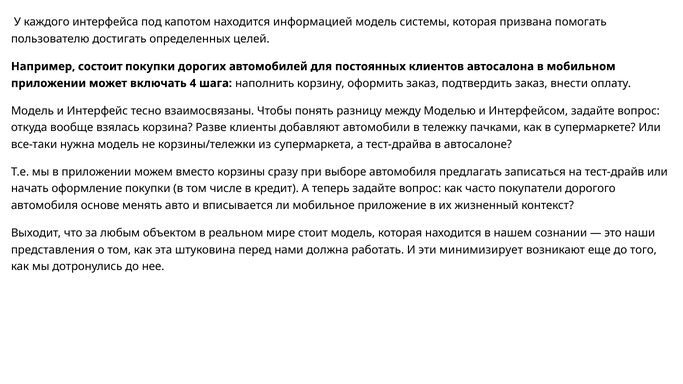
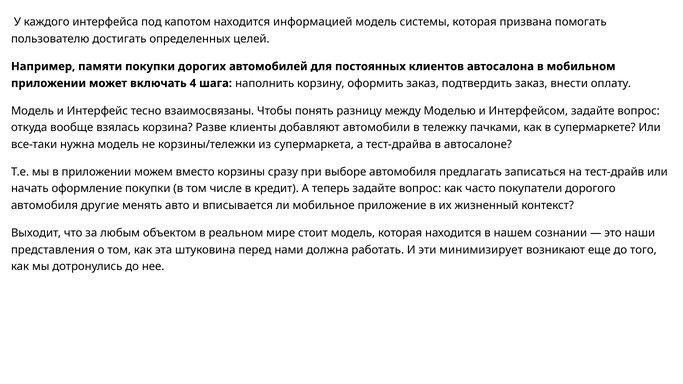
состоит: состоит -> памяти (100, 67)
основе: основе -> другие (100, 206)
